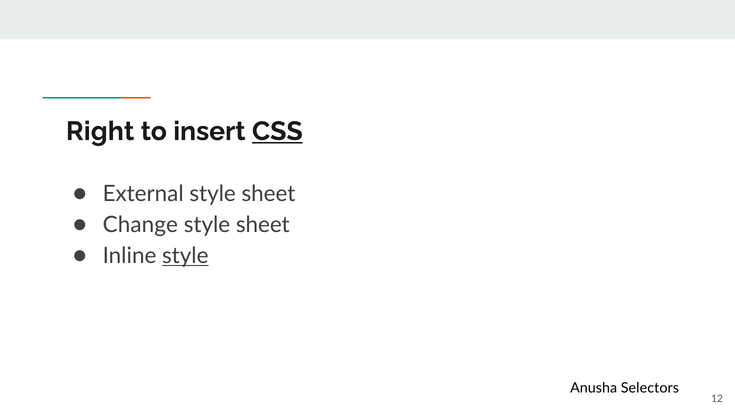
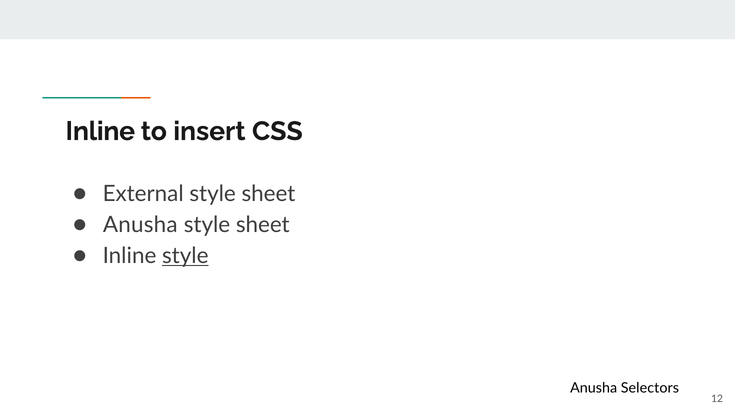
Right: Right -> Inline (100, 131)
CSS underline: present -> none (277, 131)
Change: Change -> Anusha (140, 224)
